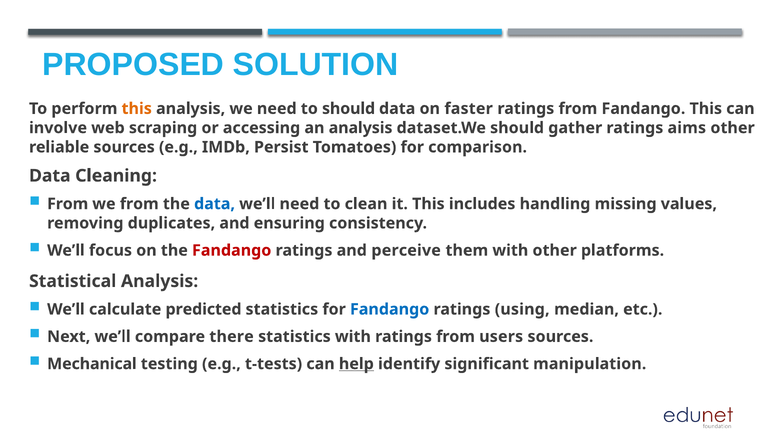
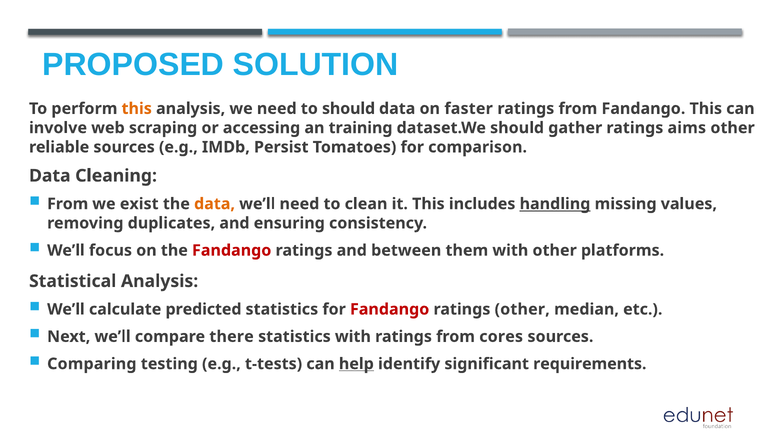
an analysis: analysis -> training (361, 128)
we from: from -> exist (139, 204)
data colour: blue -> orange (215, 204)
handling underline: none -> present (555, 204)
perceive: perceive -> between (406, 250)
Fandango colour: blue -> red (390, 309)
ratings using: using -> other (522, 309)
users: users -> cores (501, 337)
Mechanical: Mechanical -> Comparing (92, 364)
manipulation: manipulation -> requirements (590, 364)
